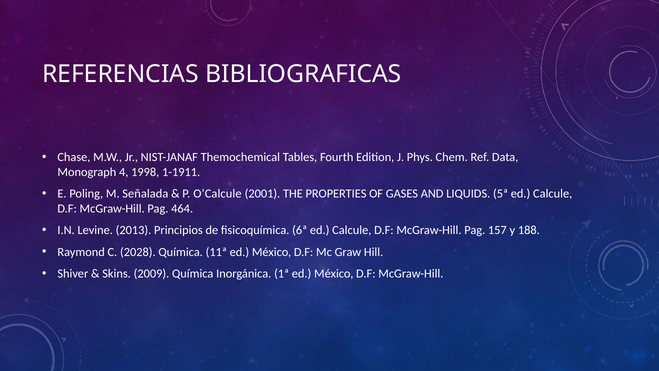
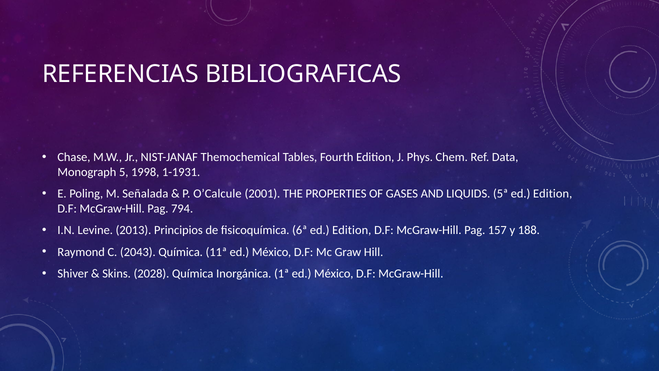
4: 4 -> 5 (124, 172)
1-1911: 1-1911 -> 1-1931 (181, 172)
5ª ed Calcule: Calcule -> Edition (553, 194)
464: 464 -> 794 (182, 208)
6ª ed Calcule: Calcule -> Edition (352, 230)
2028: 2028 -> 2043 (138, 252)
2009: 2009 -> 2028 (151, 273)
